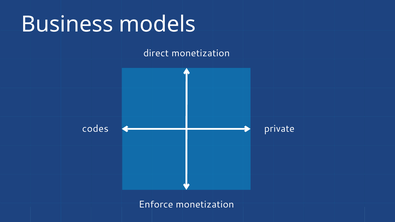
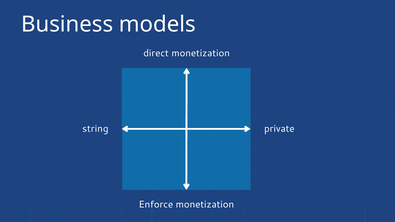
codes: codes -> string (95, 129)
